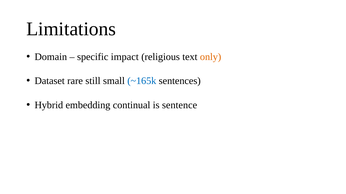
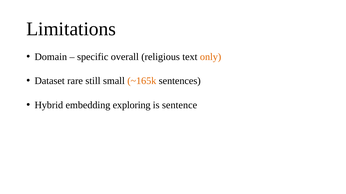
impact: impact -> overall (125, 57)
~165k colour: blue -> orange (142, 81)
continual: continual -> exploring (132, 105)
